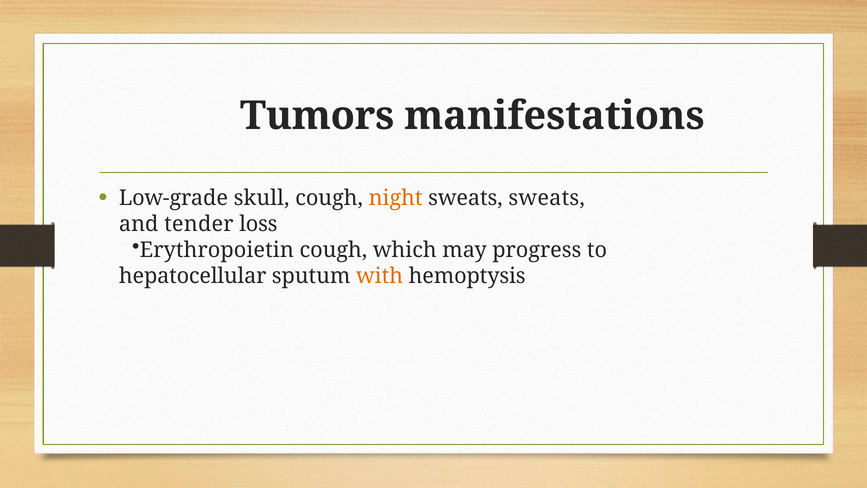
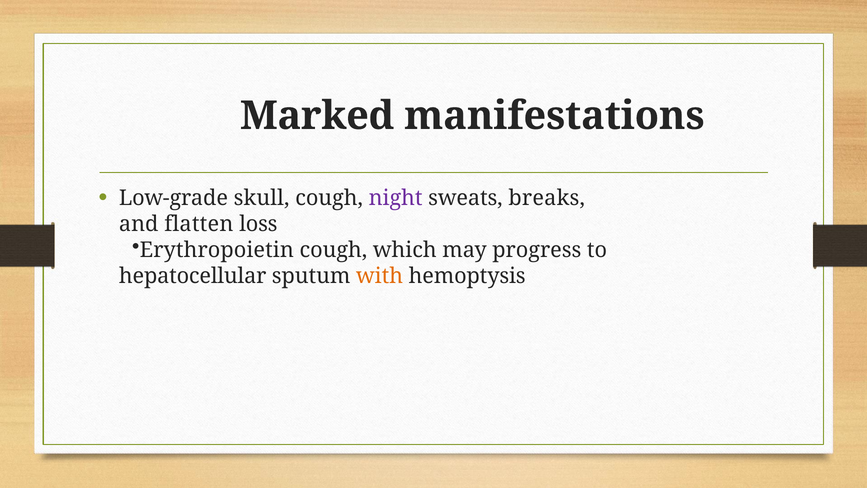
Tumors: Tumors -> Marked (317, 116)
night colour: orange -> purple (396, 198)
sweats sweats: sweats -> breaks (547, 198)
tender: tender -> flatten (199, 224)
